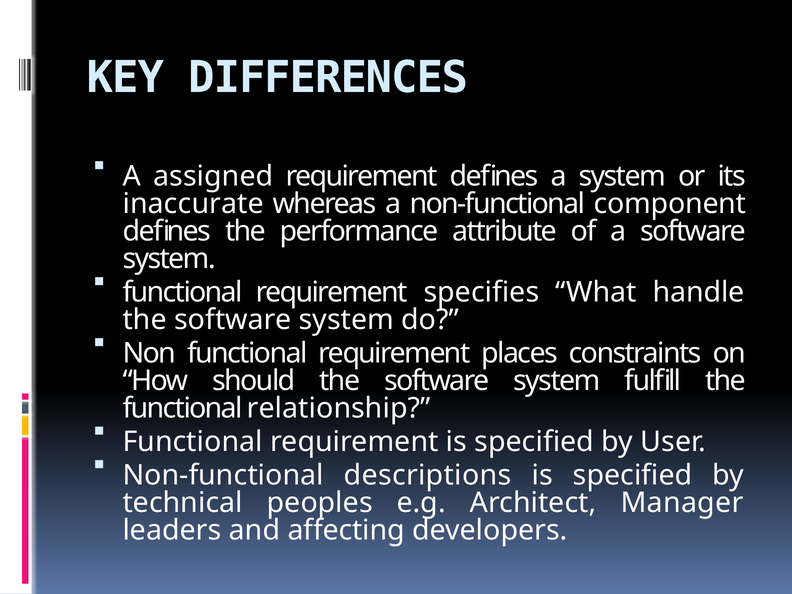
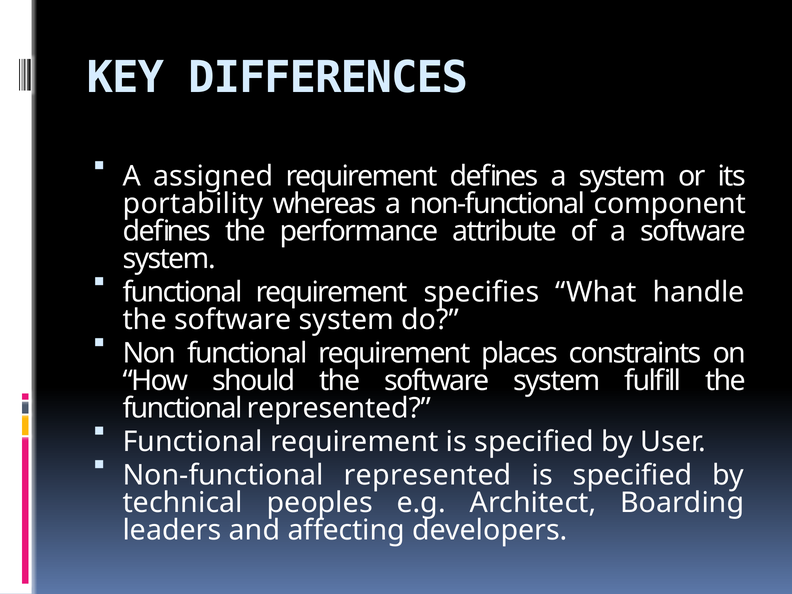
inaccurate: inaccurate -> portability (193, 204)
functional relationship: relationship -> represented (339, 408)
Non-functional descriptions: descriptions -> represented (428, 475)
Manager: Manager -> Boarding (682, 503)
